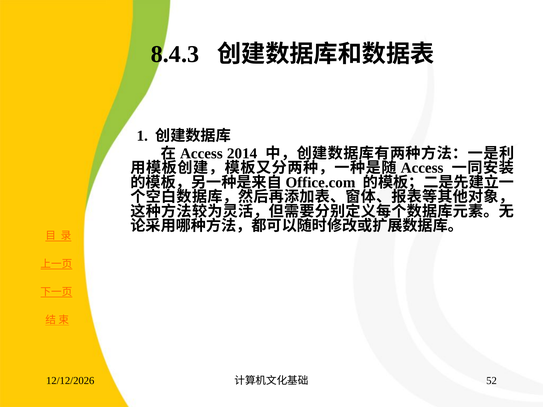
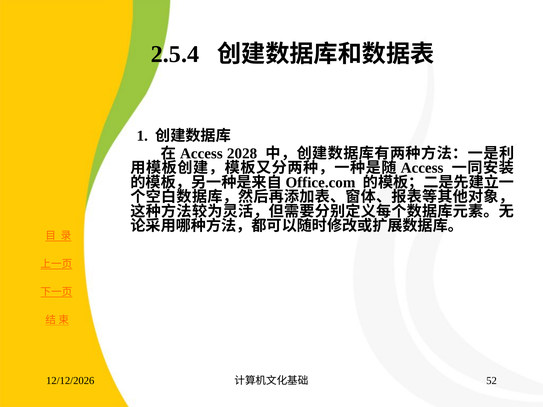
8.4.3: 8.4.3 -> 2.5.4 (175, 54)
2014: 2014 -> 2028 (242, 154)
